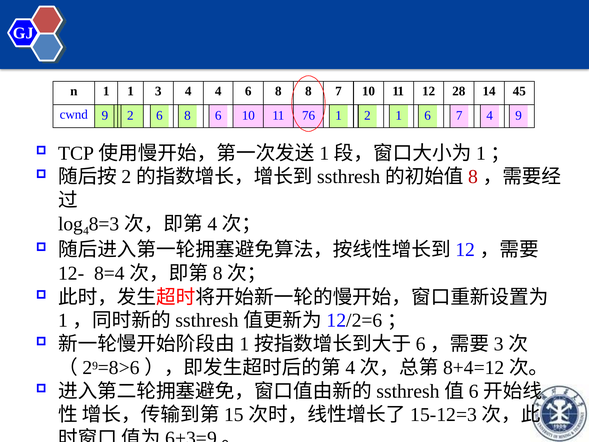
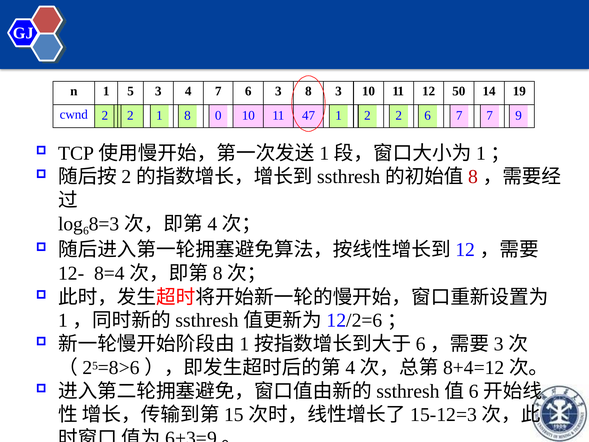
1 1: 1 -> 5 (131, 91)
4 4: 4 -> 7 (218, 91)
8: 8 -> 3 (278, 91)
8 7: 7 -> 3 (339, 91)
28: 28 -> 50 (459, 91)
45: 45 -> 19 (519, 91)
cwnd 9: 9 -> 2 (105, 116)
2 6: 6 -> 1 (159, 116)
8 6: 6 -> 0 (218, 116)
76: 76 -> 47 (309, 116)
1 2 1: 1 -> 2 (399, 116)
7 4: 4 -> 7 (490, 116)
4: 4 -> 6 (86, 230)
9: 9 -> 5 (95, 365)
